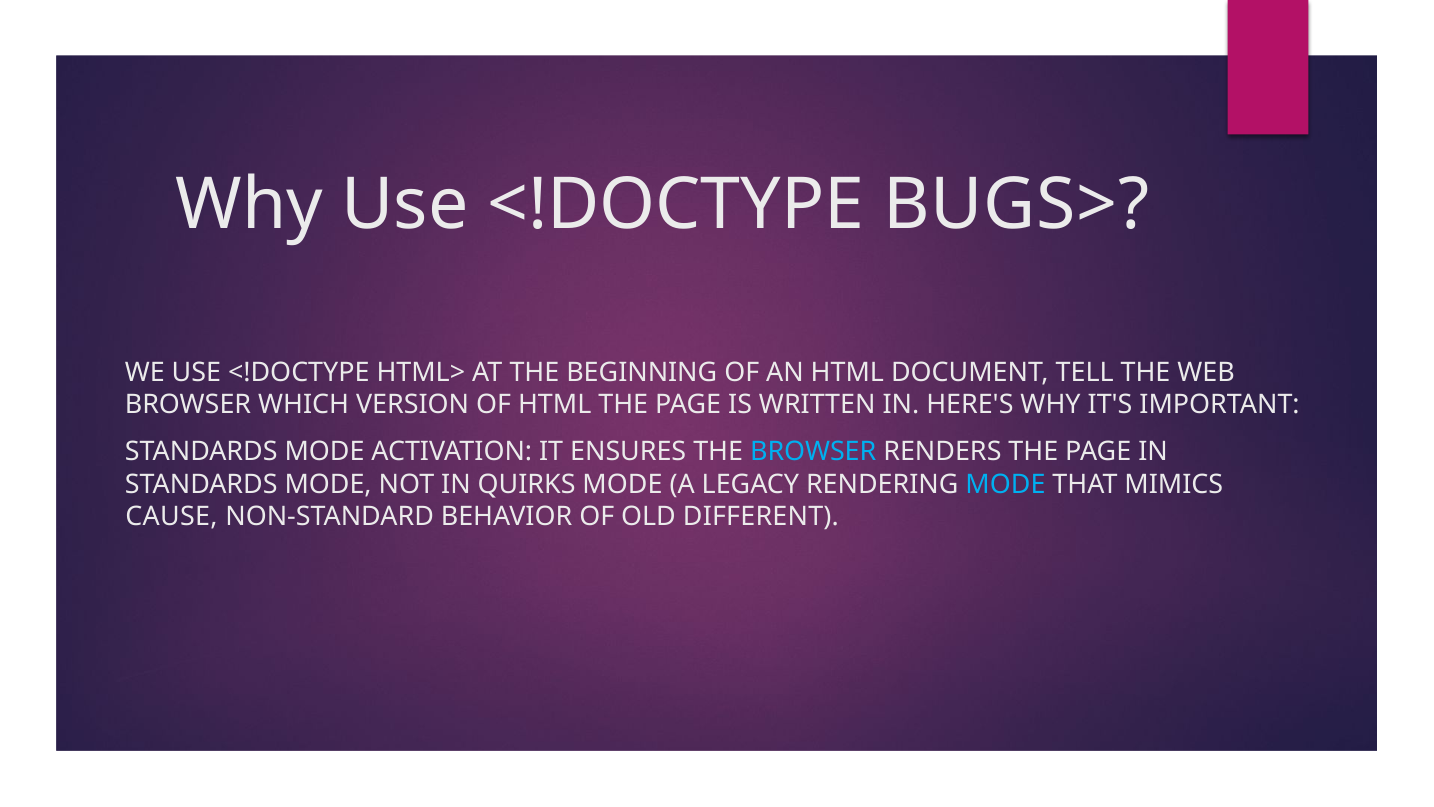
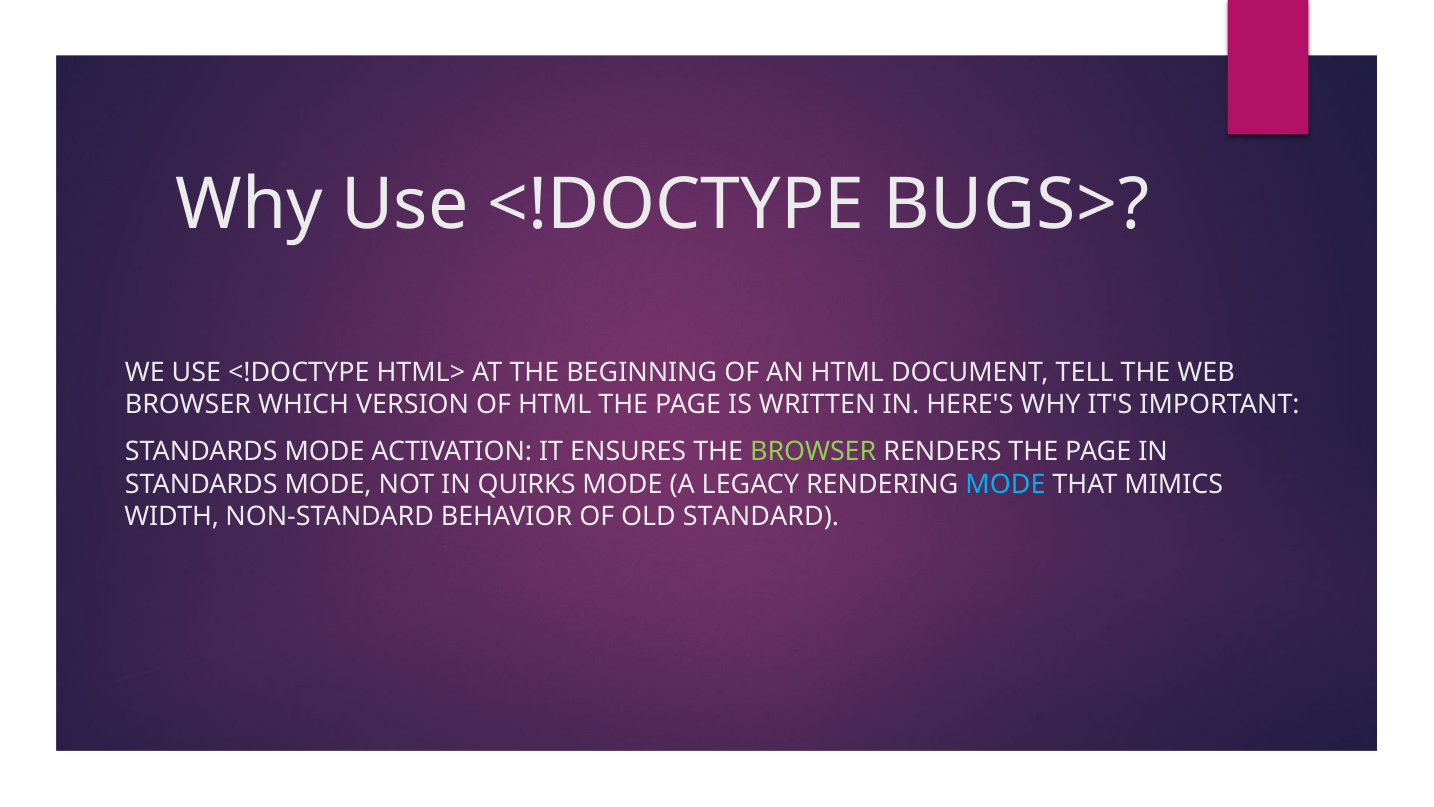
BROWSER colour: light blue -> light green (813, 452)
CAUSE: CAUSE -> WIDTH (172, 516)
DIFFERENT: DIFFERENT -> STANDARD (761, 516)
